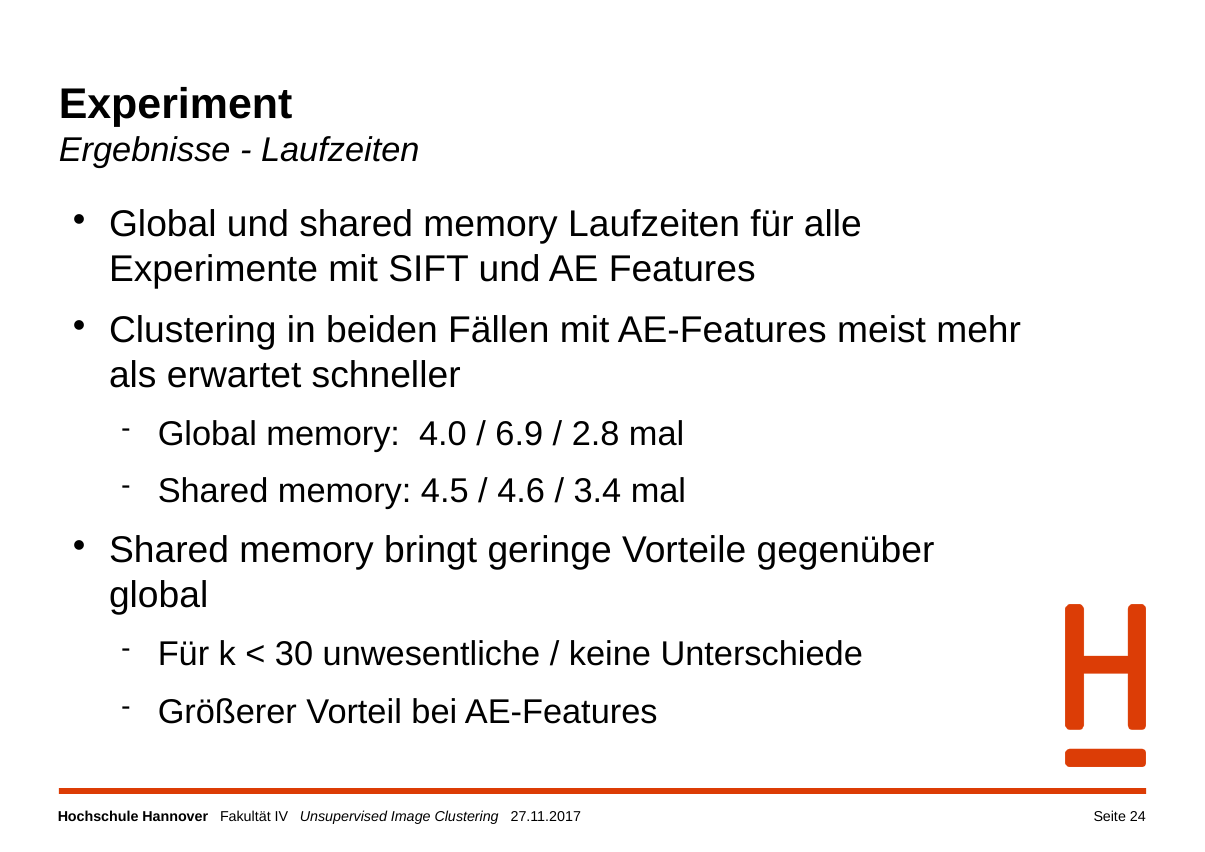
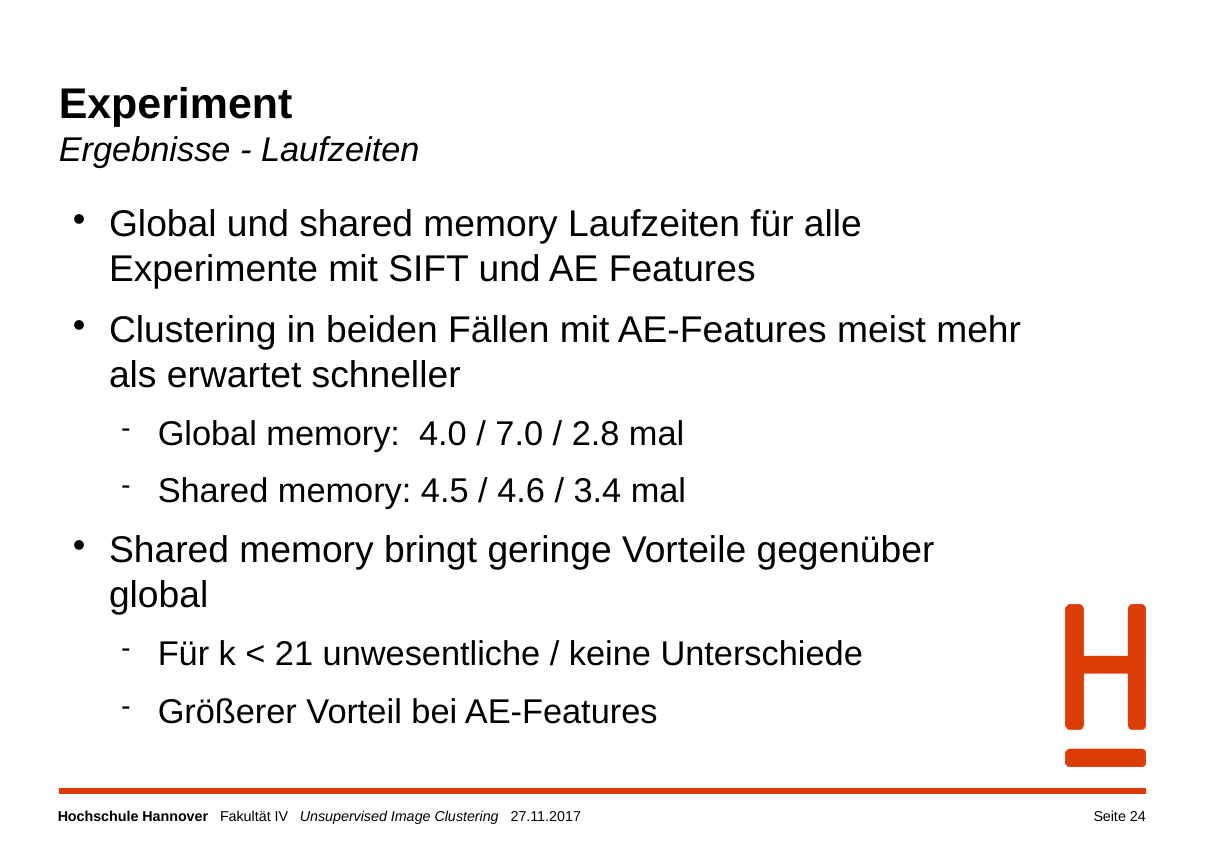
6.9: 6.9 -> 7.0 (519, 434)
30: 30 -> 21 (294, 654)
